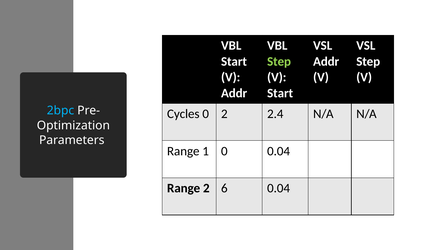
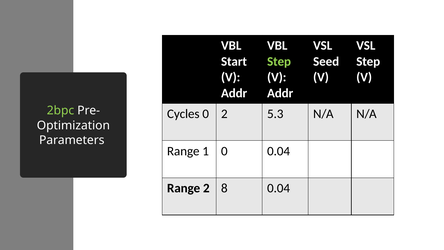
Addr: Addr -> Seed (326, 61)
Start: Start -> Addr (280, 93)
2bpc colour: light blue -> light green (60, 111)
2.4: 2.4 -> 5.3 (275, 114)
6: 6 -> 8 (224, 188)
